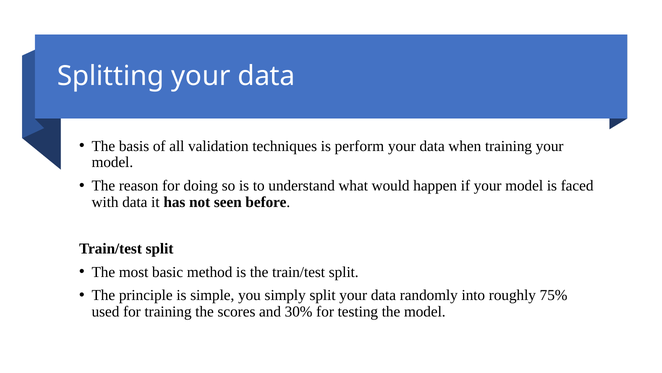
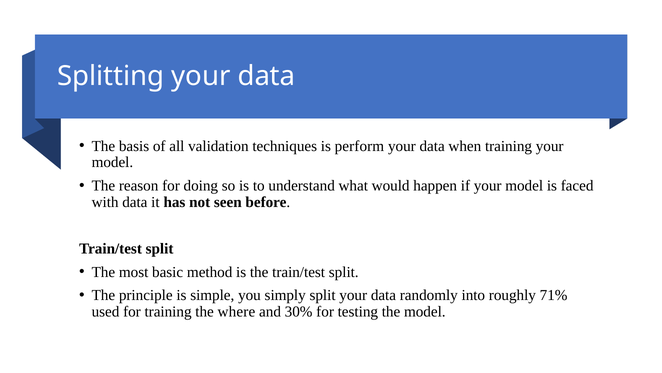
75%: 75% -> 71% (554, 295)
scores: scores -> where (236, 311)
